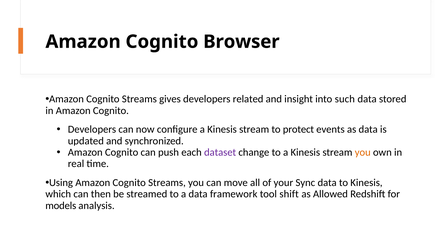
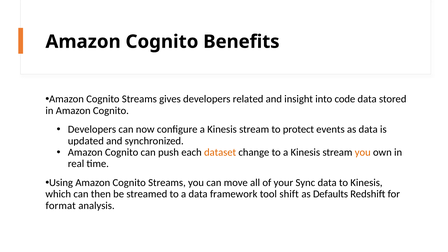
Browser: Browser -> Benefits (241, 42)
such: such -> code (345, 99)
dataset colour: purple -> orange (220, 152)
Allowed: Allowed -> Defaults (330, 194)
models: models -> format (61, 206)
